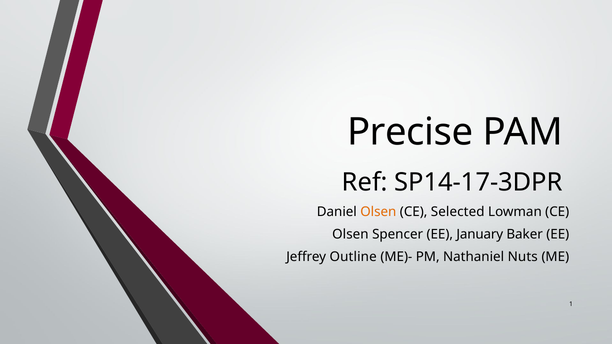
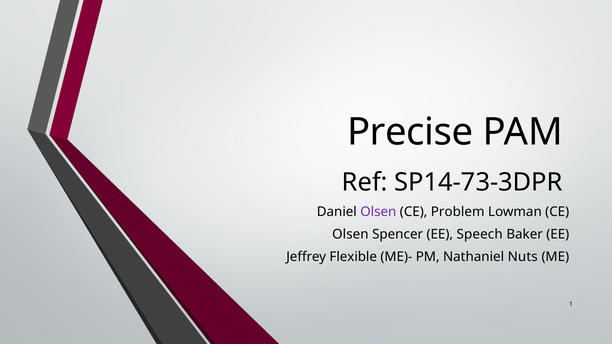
SP14-17-3DPR: SP14-17-3DPR -> SP14-73-3DPR (478, 182)
Olsen colour: orange -> purple (378, 212)
Selected: Selected -> Problem (458, 212)
January: January -> Speech (480, 234)
Outline: Outline -> Flexible (353, 257)
